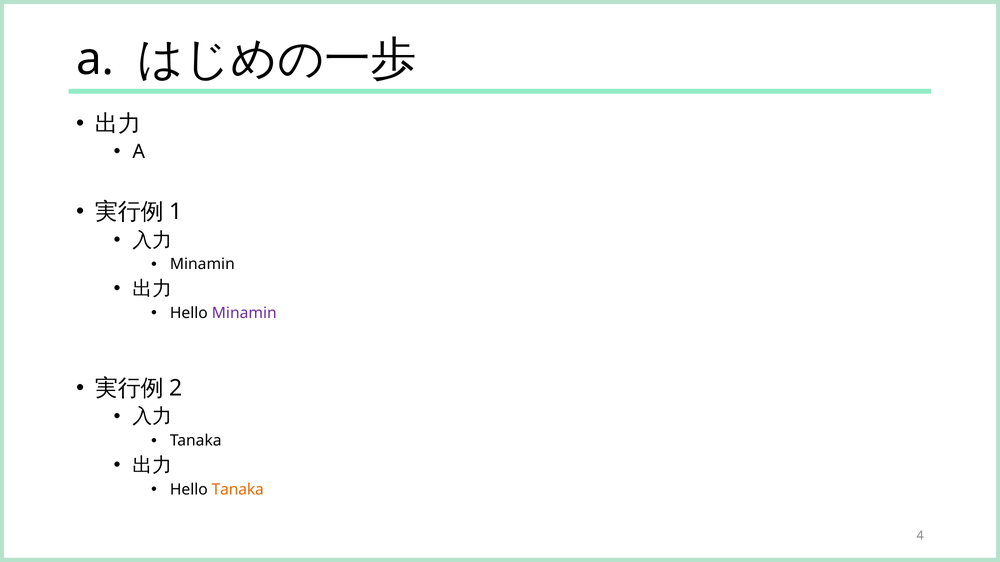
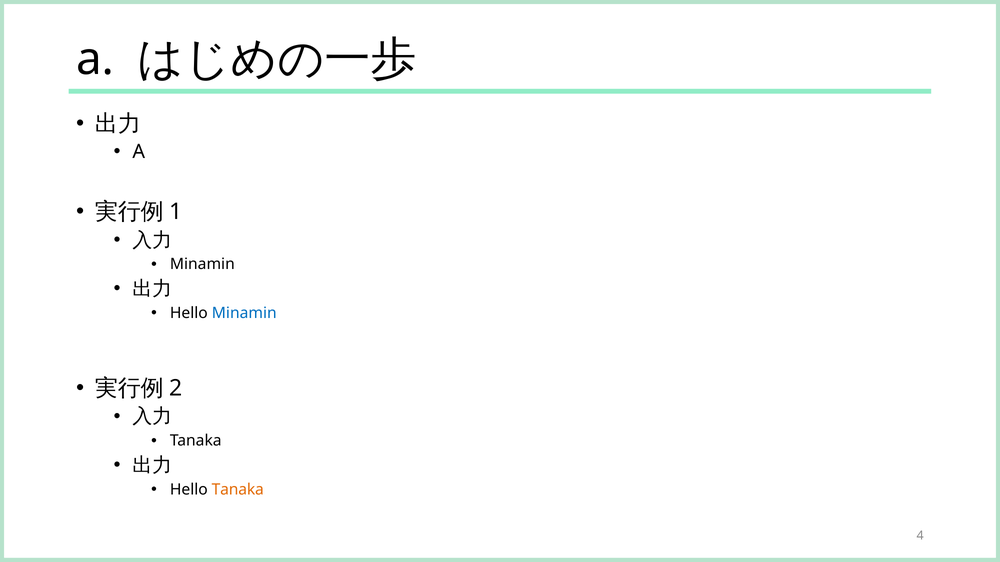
Minamin colour: purple -> blue (244, 313)
